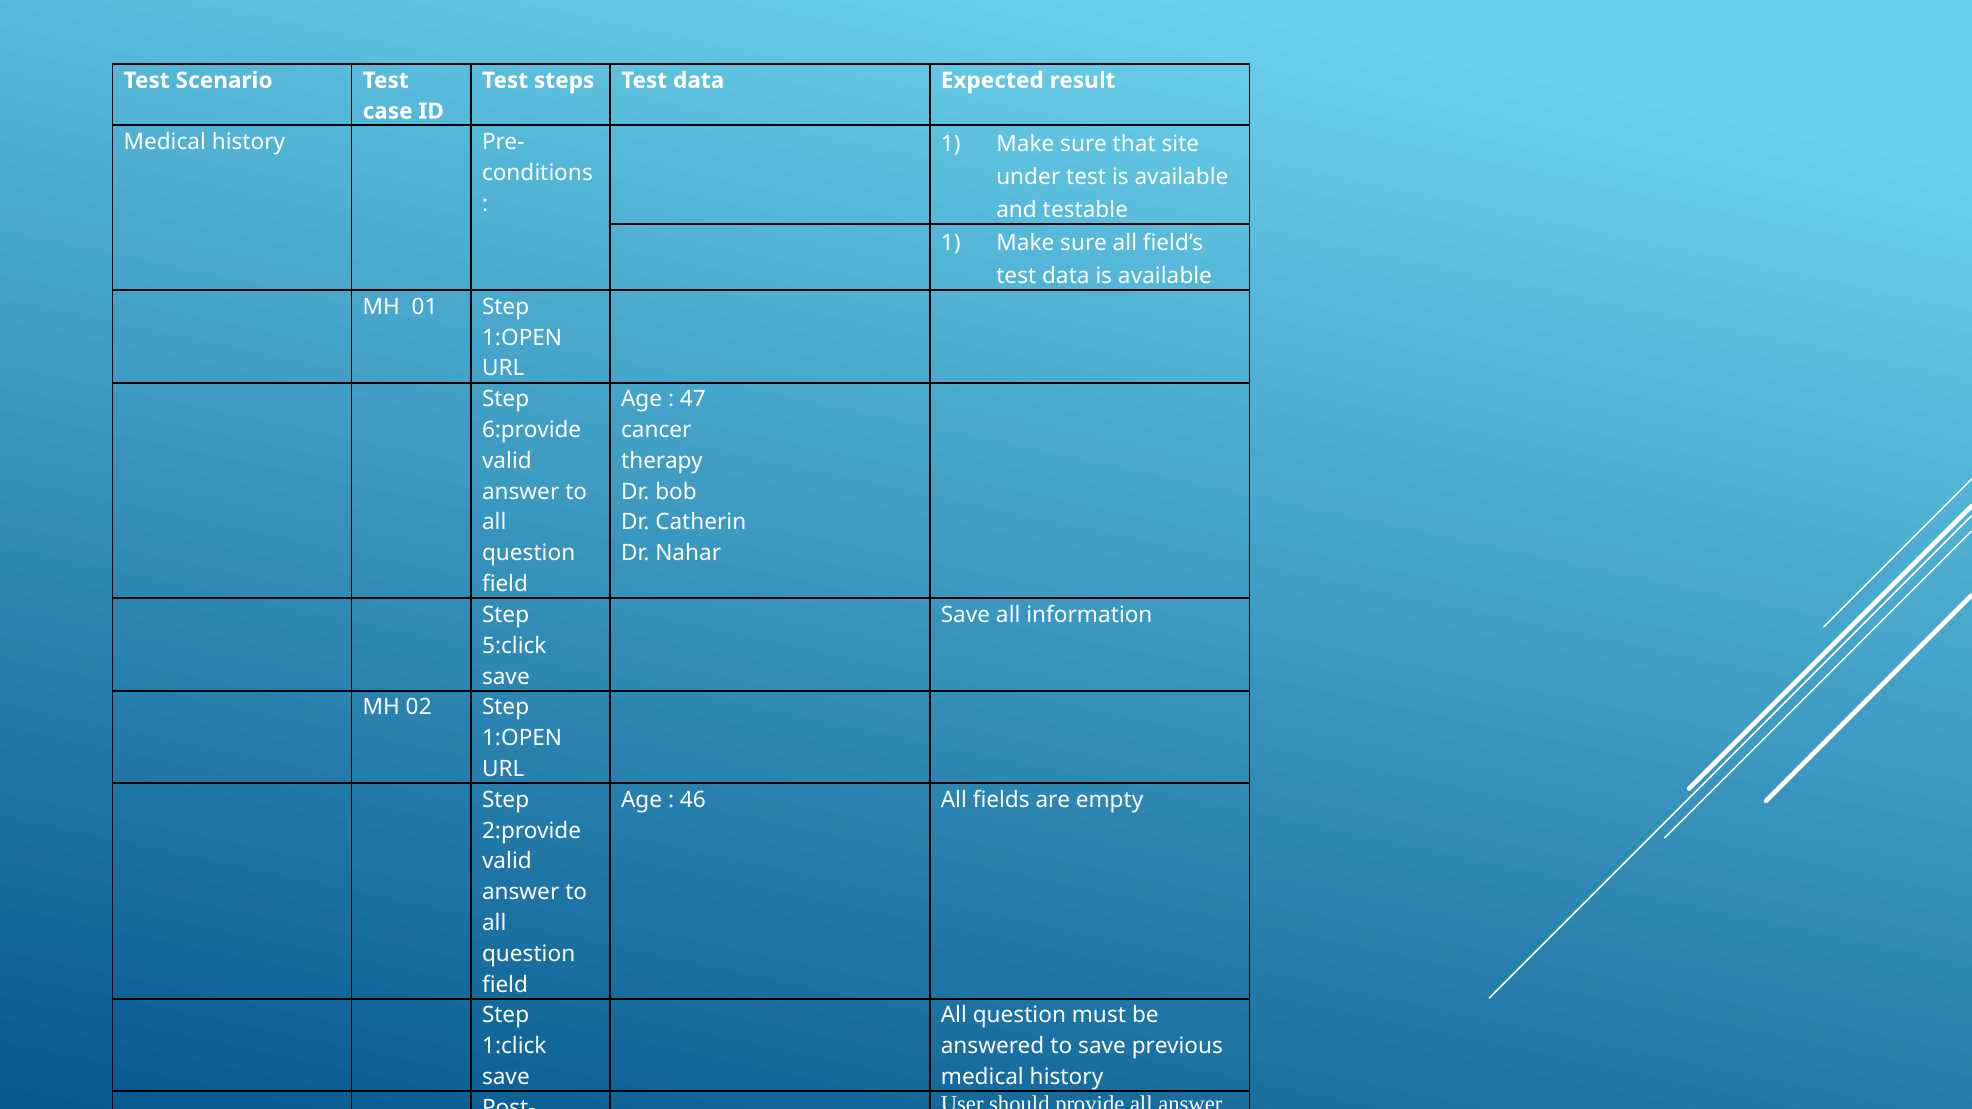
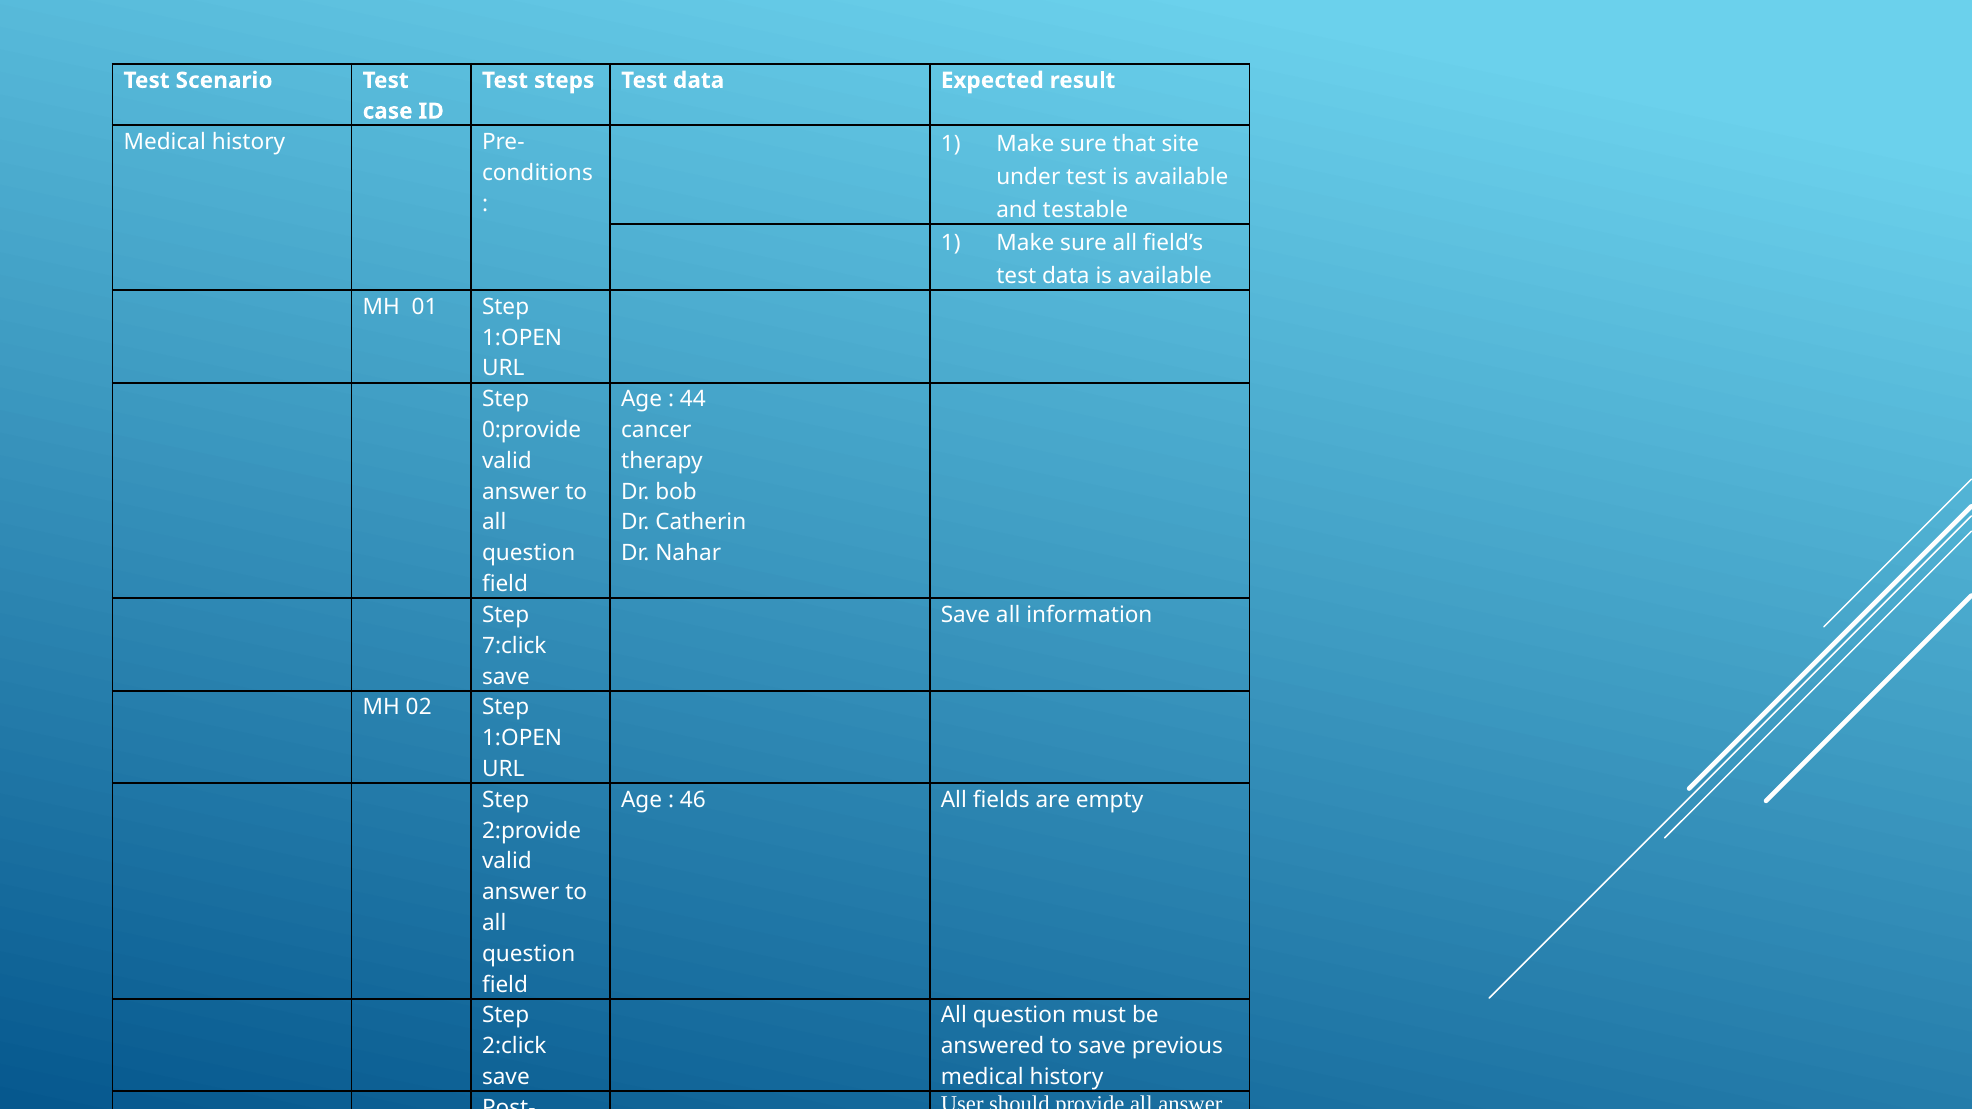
47: 47 -> 44 (693, 399)
6:provide: 6:provide -> 0:provide (532, 430)
5:click: 5:click -> 7:click (514, 646)
1:click: 1:click -> 2:click (514, 1047)
